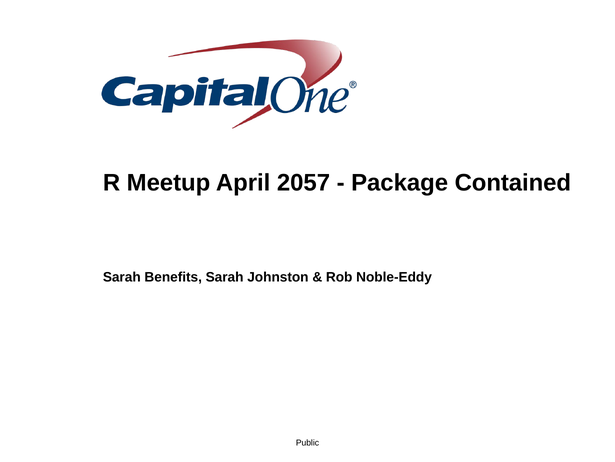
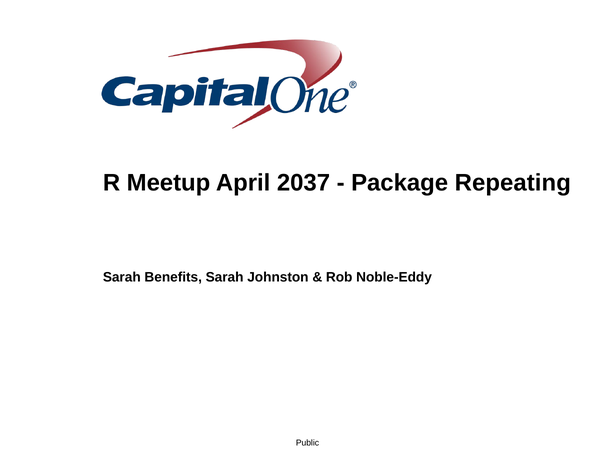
2057: 2057 -> 2037 (304, 182)
Contained: Contained -> Repeating (513, 182)
